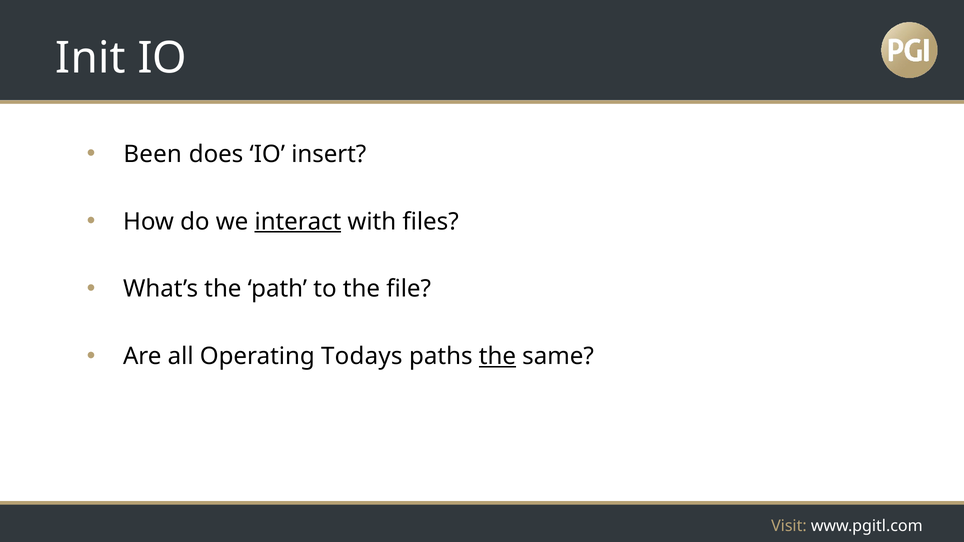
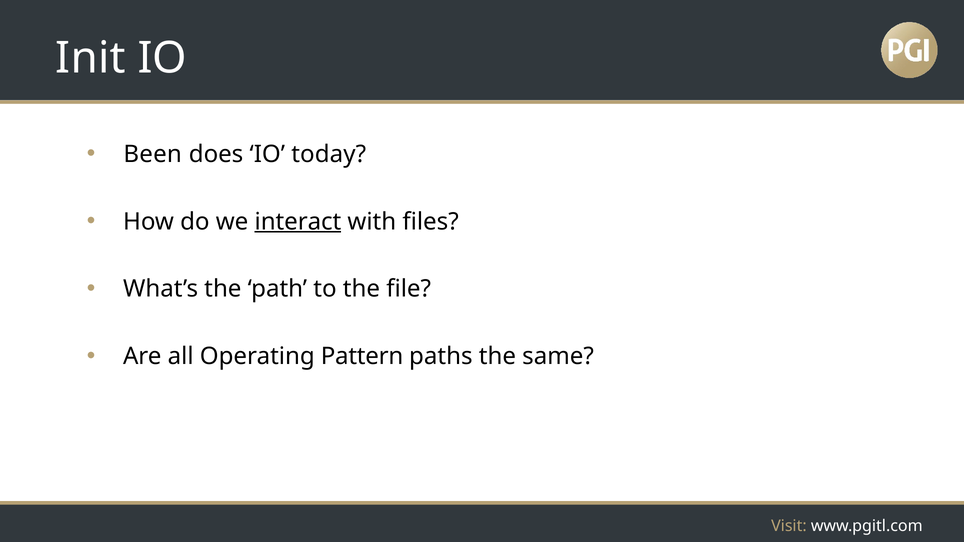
insert: insert -> today (329, 154)
Todays: Todays -> Pattern (362, 357)
the underline: present -> none (497, 357)
